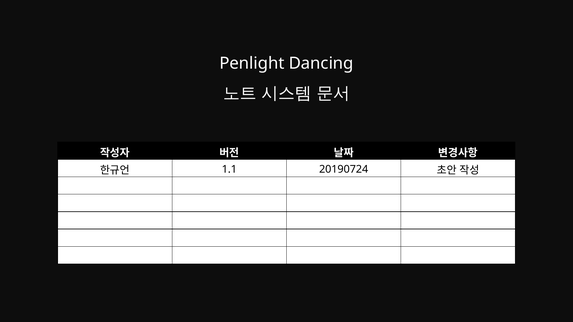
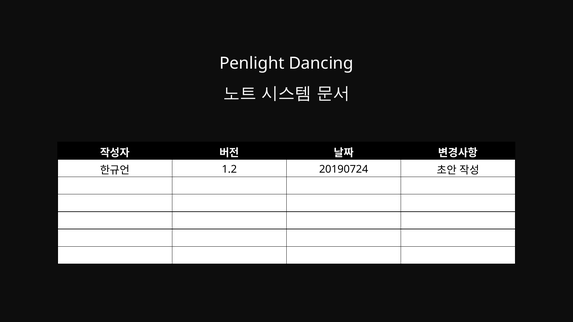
1.1: 1.1 -> 1.2 (229, 170)
